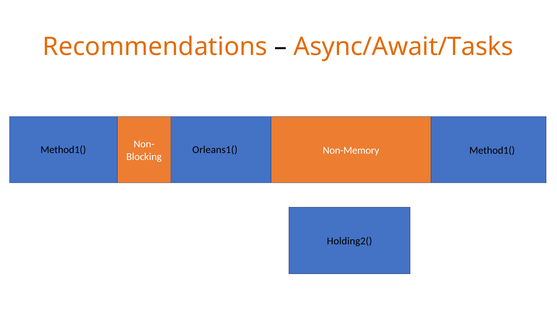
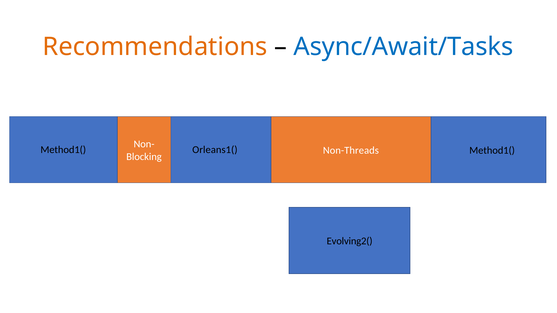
Async/Await/Tasks colour: orange -> blue (403, 47)
Non-Memory: Non-Memory -> Non-Threads (351, 151)
Holding2(: Holding2( -> Evolving2( (350, 241)
